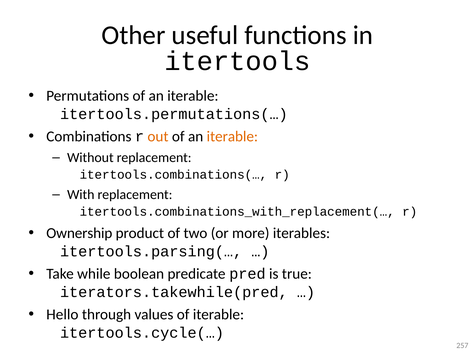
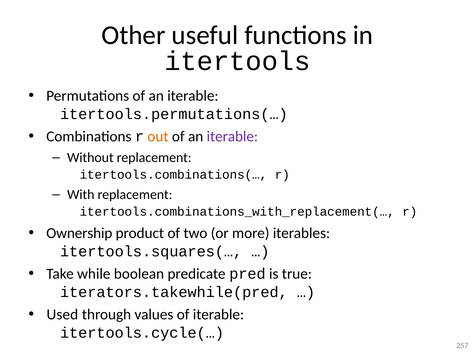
iterable colour: orange -> purple (232, 136)
itertools.parsing(…: itertools.parsing(… -> itertools.squares(… (151, 251)
Hello: Hello -> Used (62, 314)
